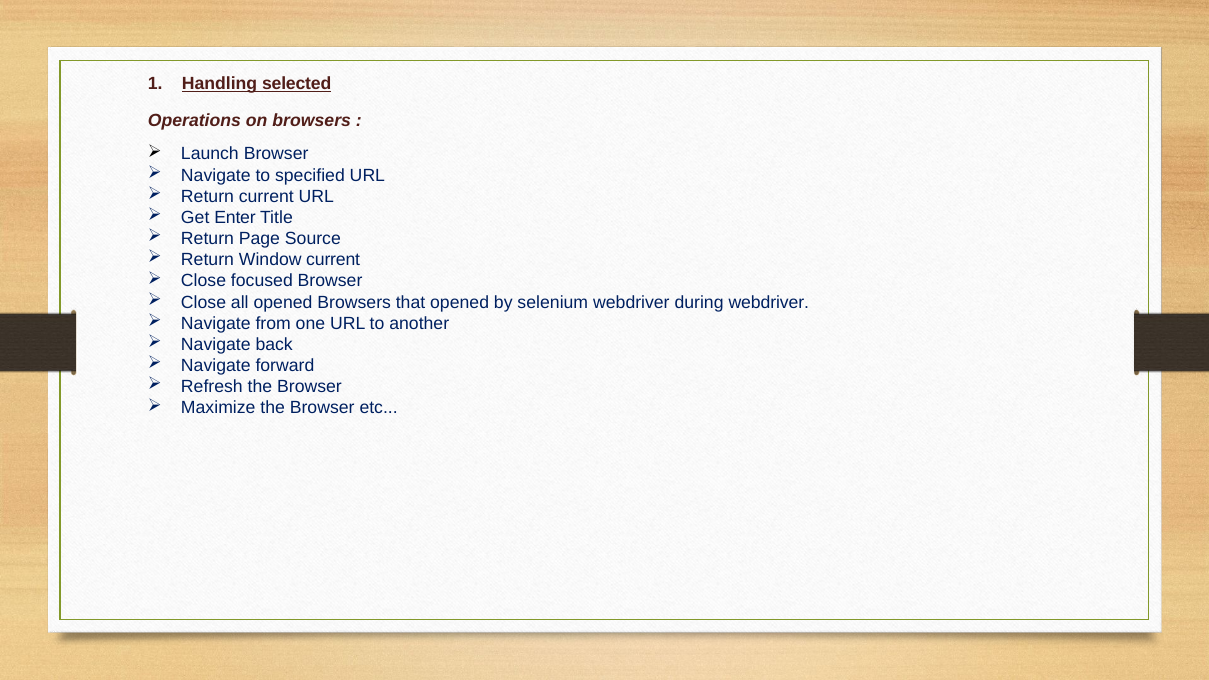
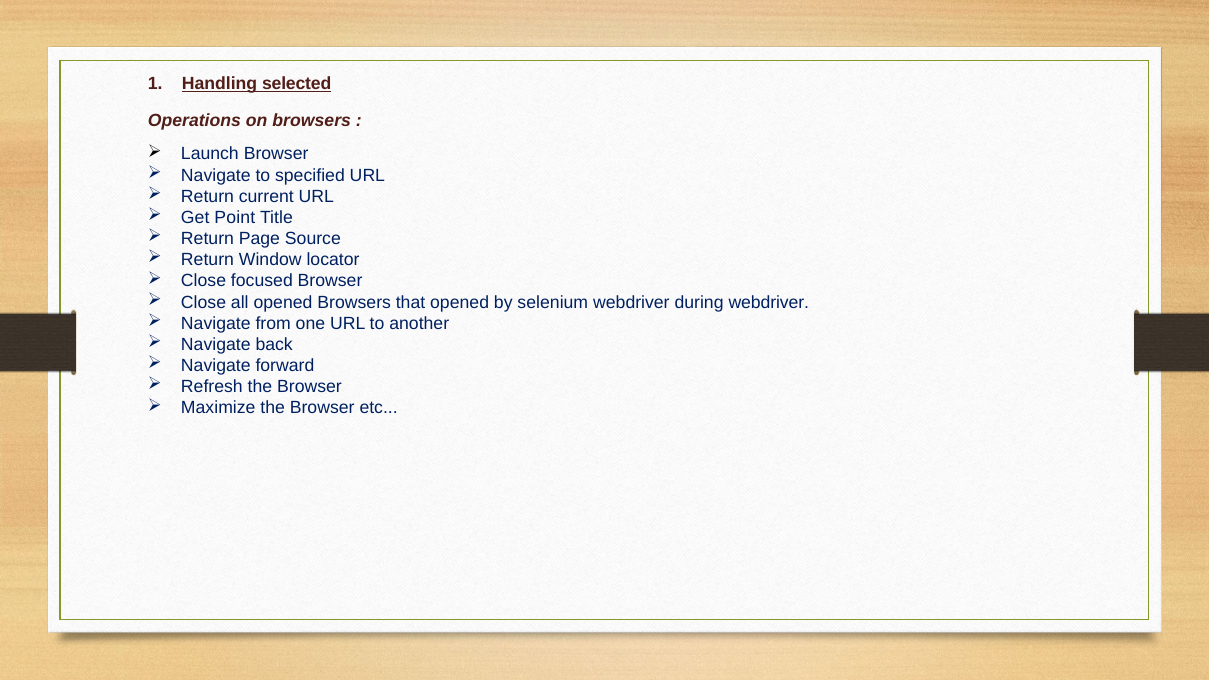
Enter: Enter -> Point (235, 218)
Window current: current -> locator (333, 260)
